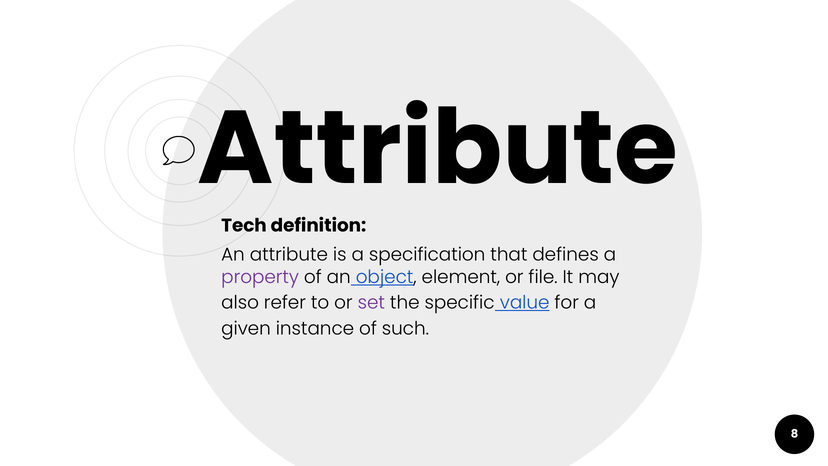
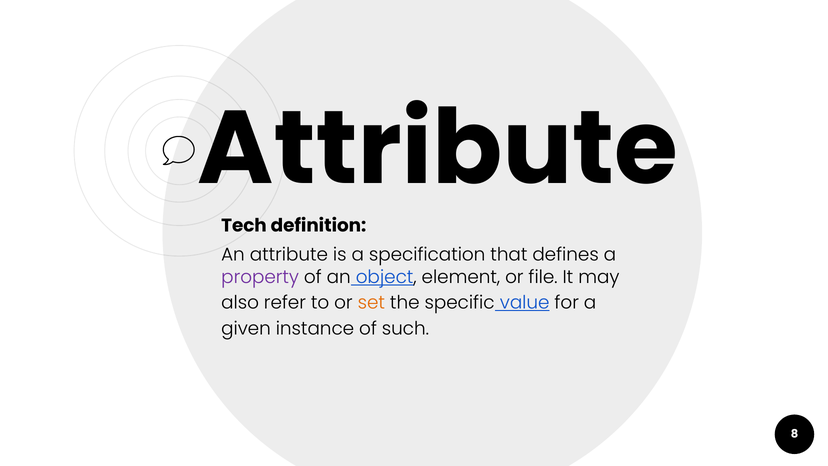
set colour: purple -> orange (371, 303)
